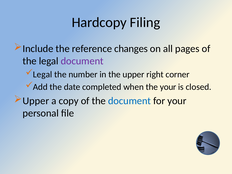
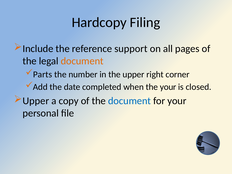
changes: changes -> support (131, 49)
document colour: purple -> orange (82, 61)
Legal: Legal -> Parts (43, 74)
